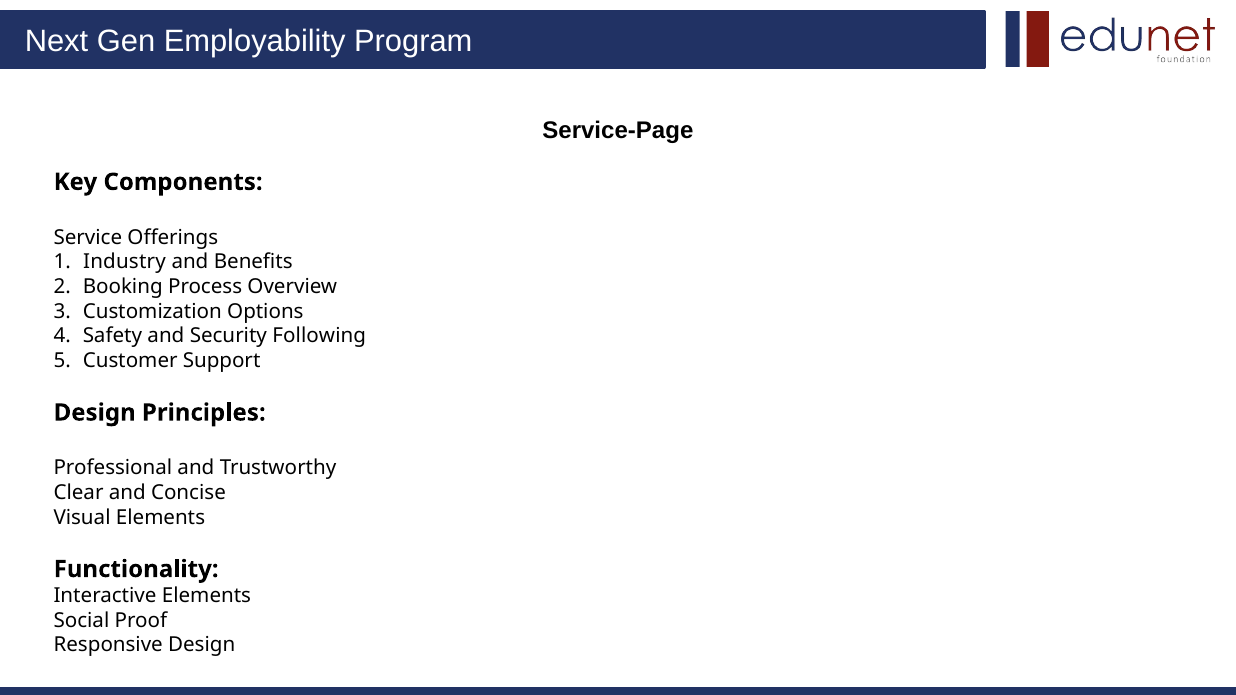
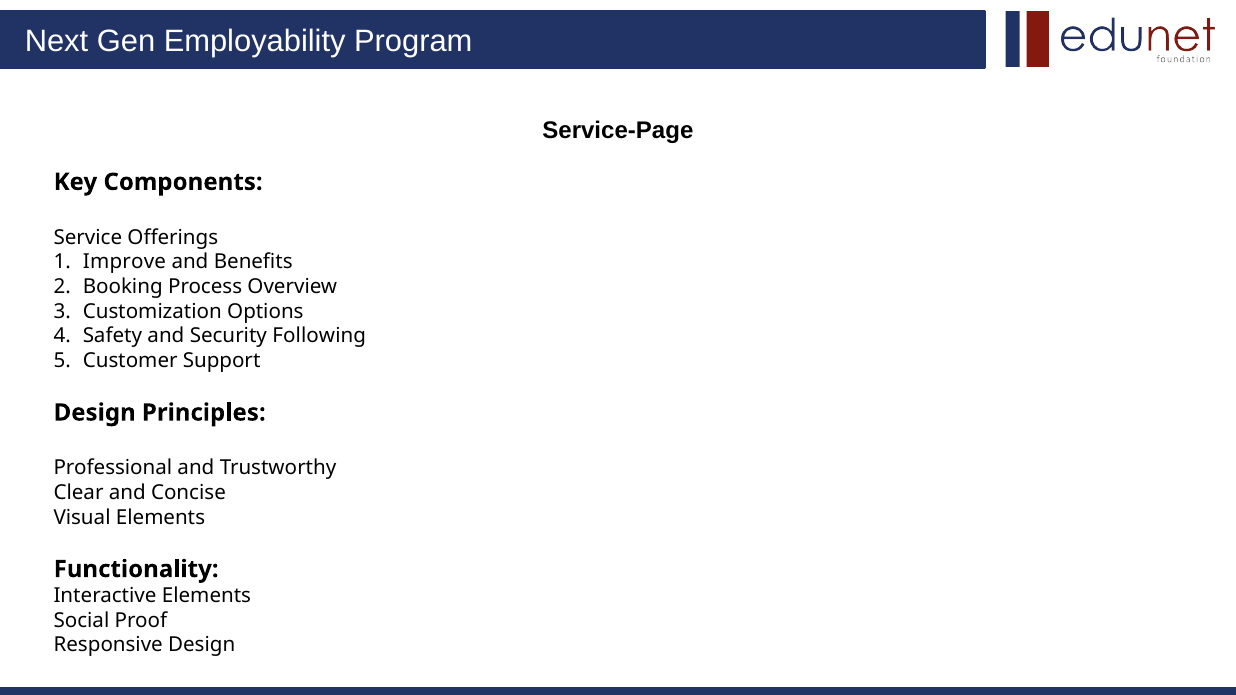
Industry: Industry -> Improve (124, 262)
